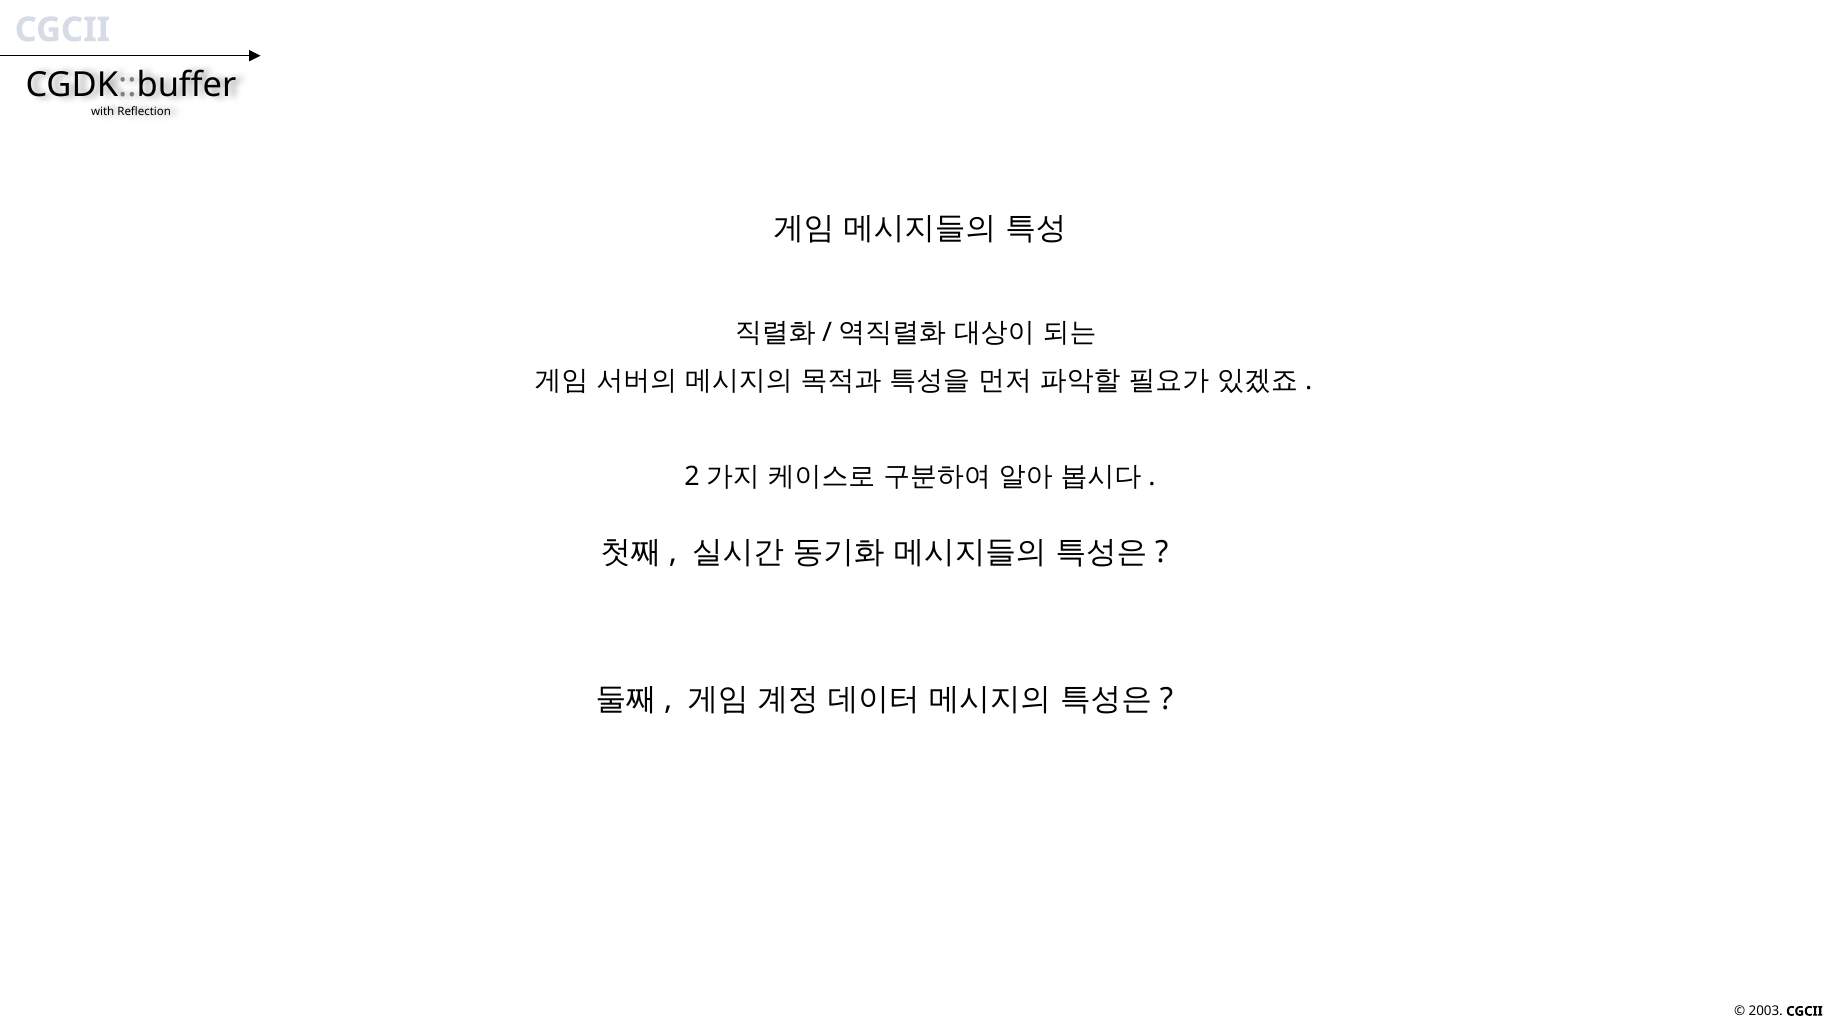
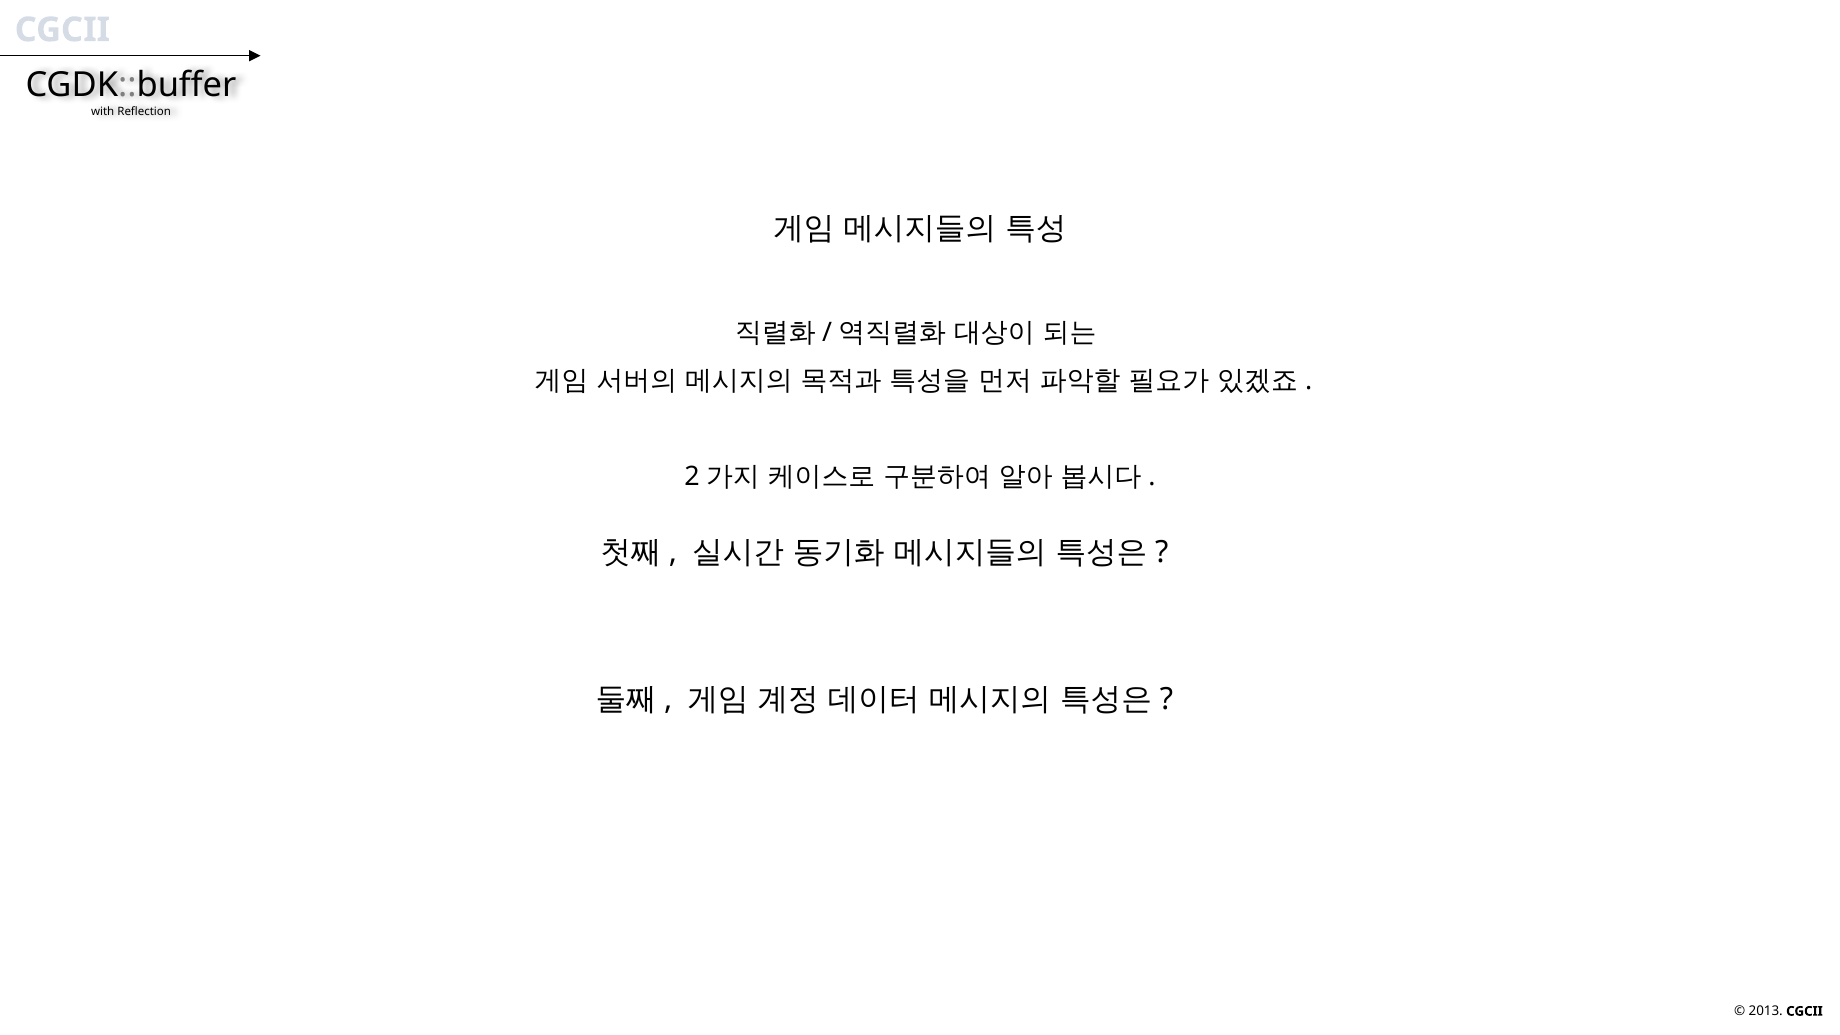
2003: 2003 -> 2013 (1766, 1011)
